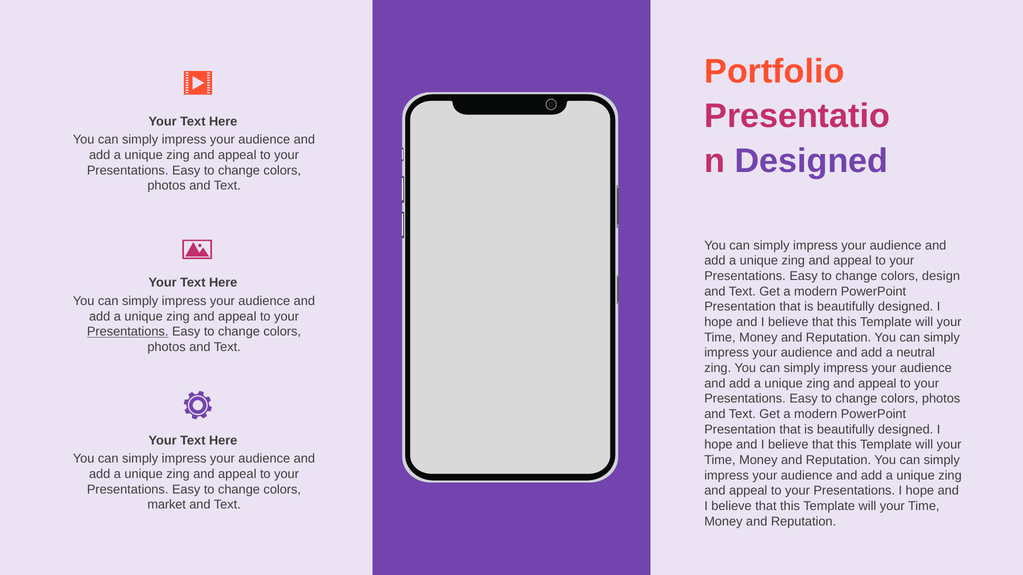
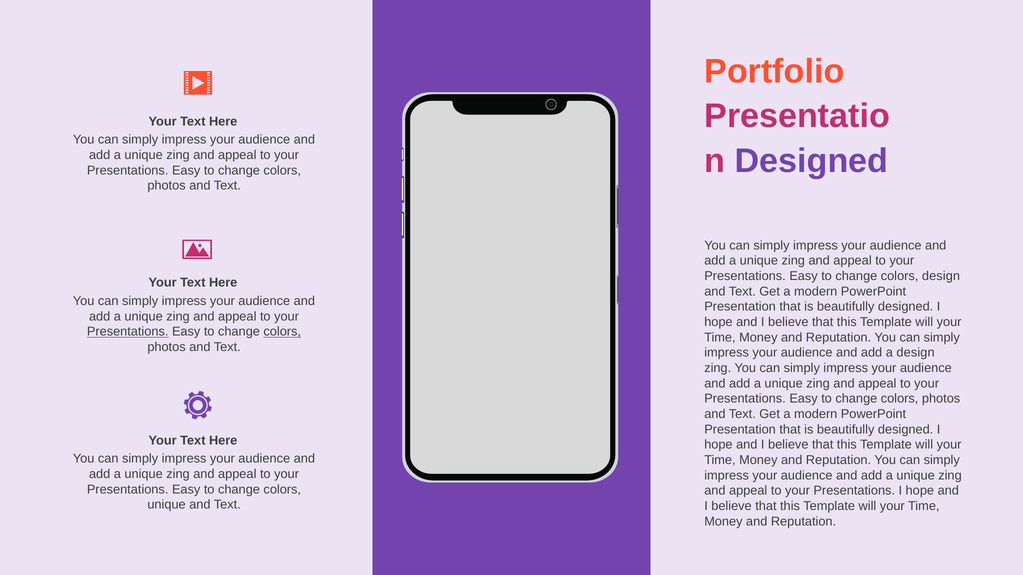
colors underline: none -> present (282, 332)
a neutral: neutral -> design (916, 353)
market: market -> unique (167, 505)
